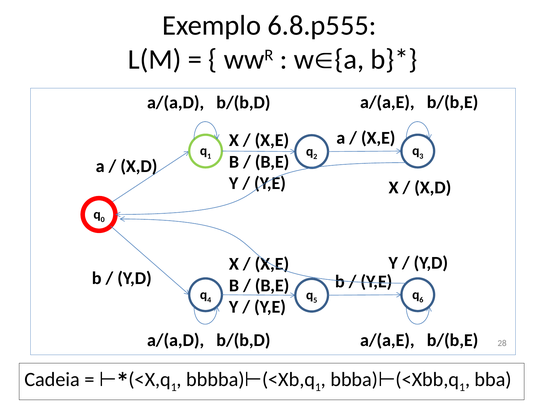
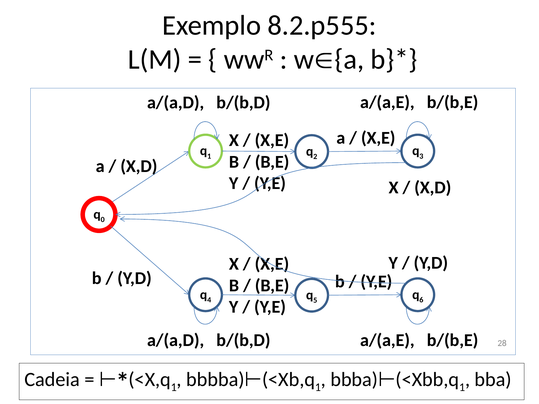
6.8.p555: 6.8.p555 -> 8.2.p555 (322, 25)
